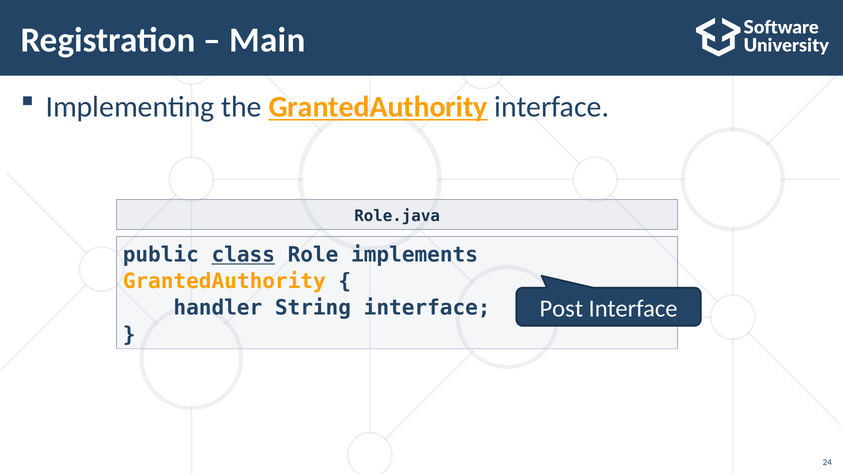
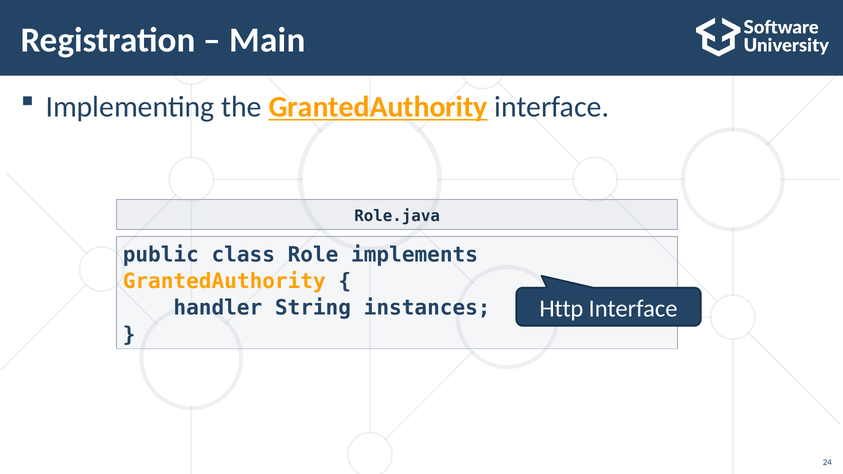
class underline: present -> none (243, 255)
Post: Post -> Http (561, 309)
String interface: interface -> instances (427, 308)
